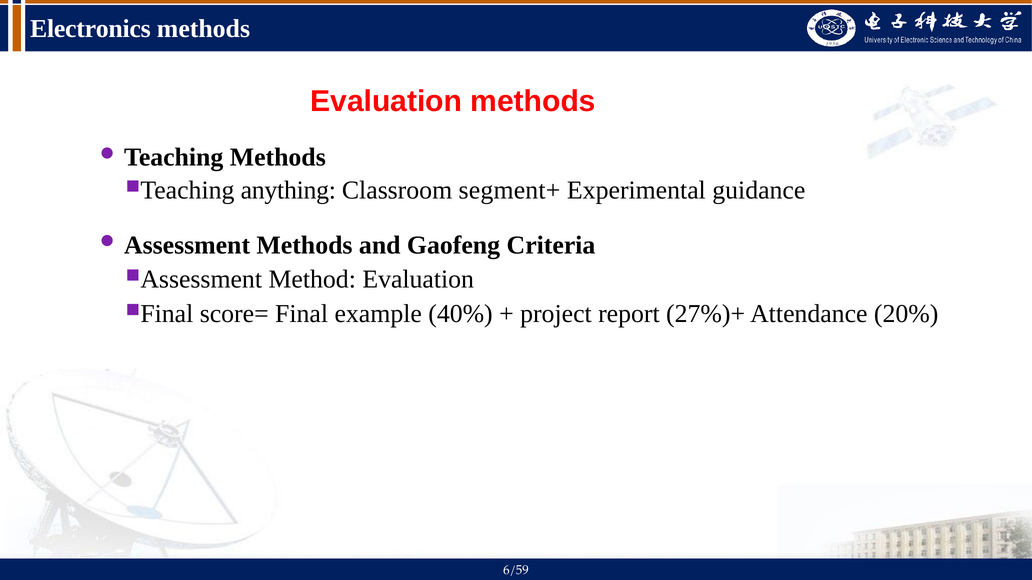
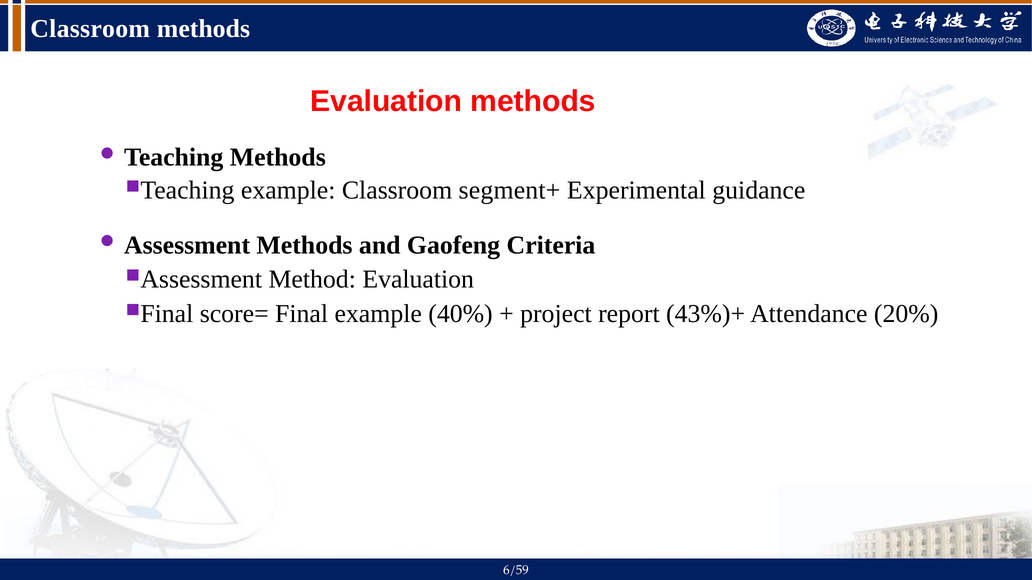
Electronics: Electronics -> Classroom (90, 29)
anything: anything -> example (288, 191)
27%)+: 27%)+ -> 43%)+ (706, 314)
